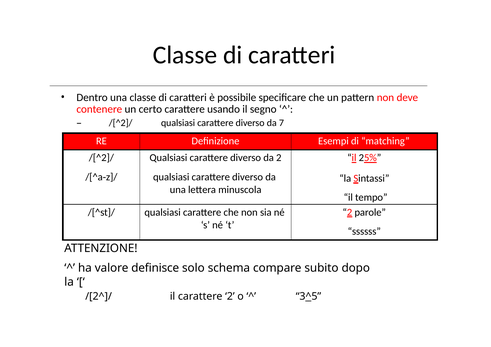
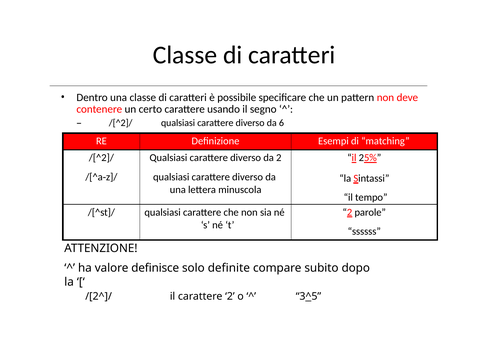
7: 7 -> 6 (281, 123)
schema: schema -> definite (229, 268)
